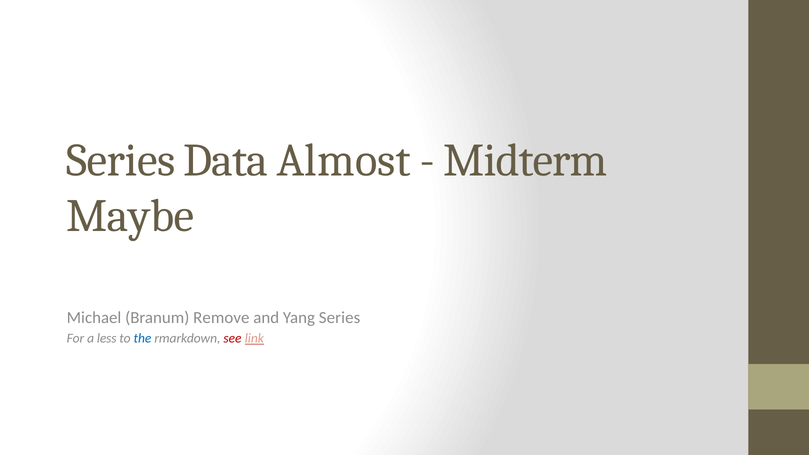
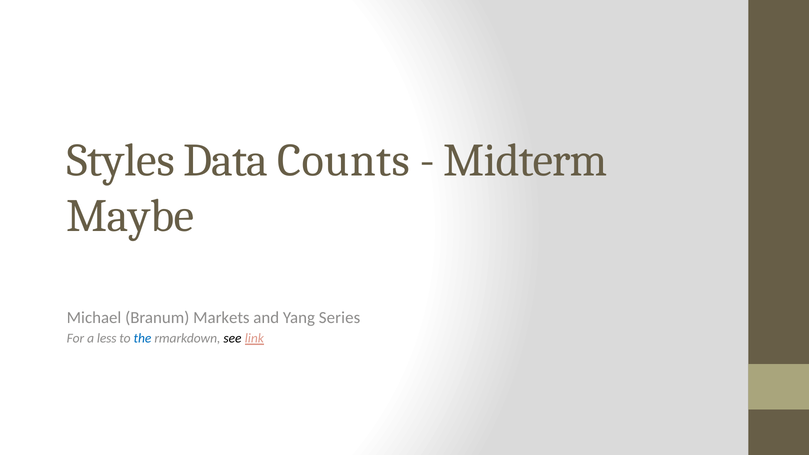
Series: Series -> Styles (121, 160)
Almost: Almost -> Counts (344, 160)
Remove: Remove -> Markets (221, 318)
see colour: red -> black (232, 338)
